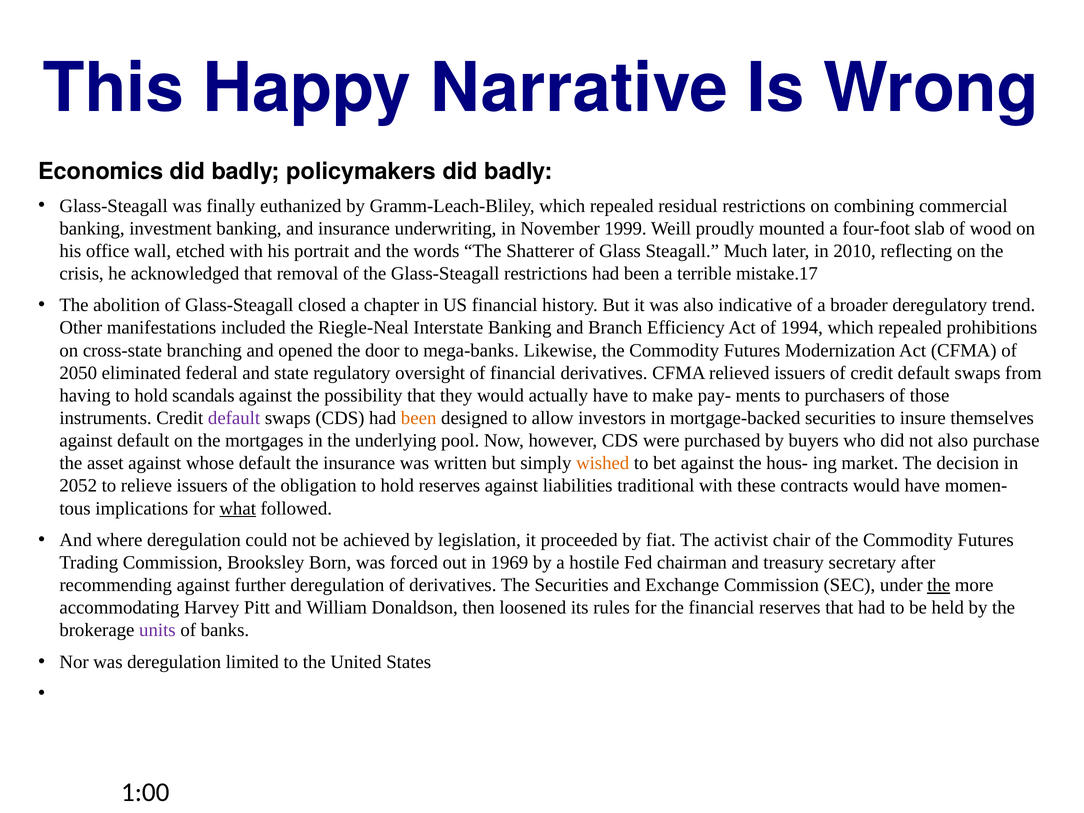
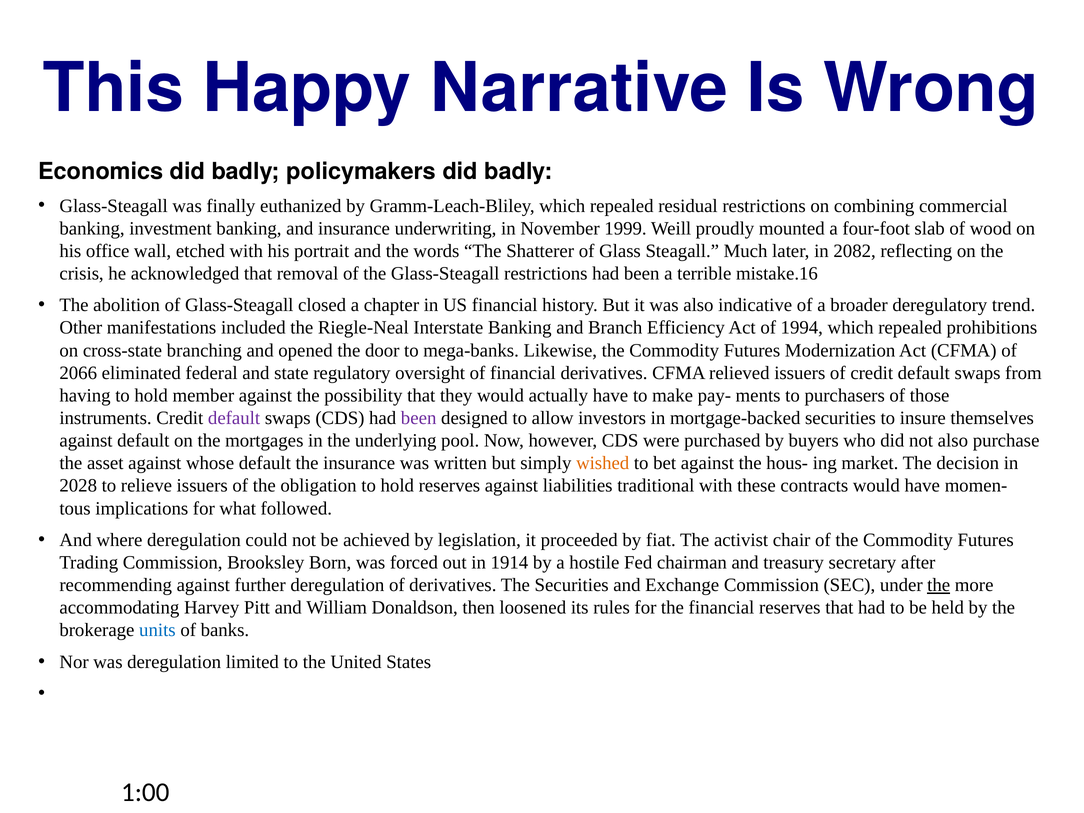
2010: 2010 -> 2082 (855, 251)
mistake.17: mistake.17 -> mistake.16 (777, 274)
2050: 2050 -> 2066 (78, 373)
scandals: scandals -> member (203, 395)
been colour: orange -> purple (419, 418)
2052: 2052 -> 2028 (78, 486)
what underline: present -> none (238, 508)
1969: 1969 -> 1914 (509, 563)
units colour: purple -> blue (157, 630)
